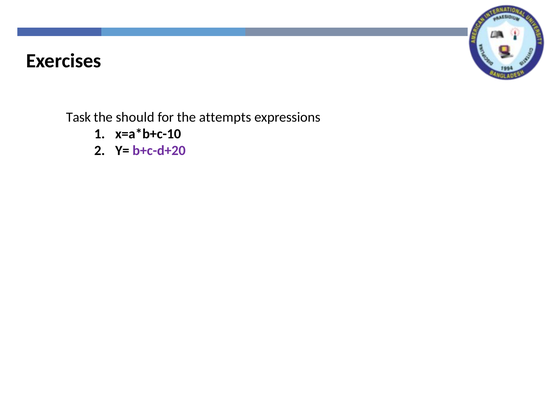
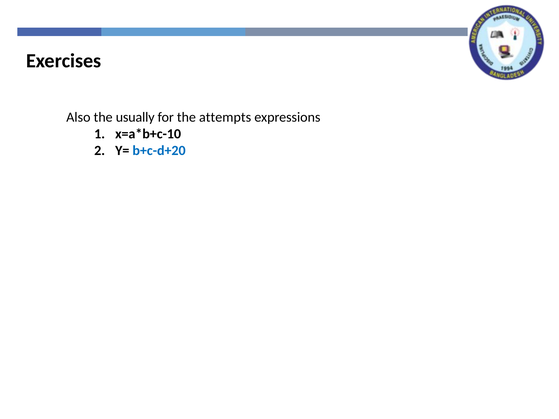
Task: Task -> Also (78, 117)
should: should -> usually (135, 117)
b+c-d+20 colour: purple -> blue (159, 151)
